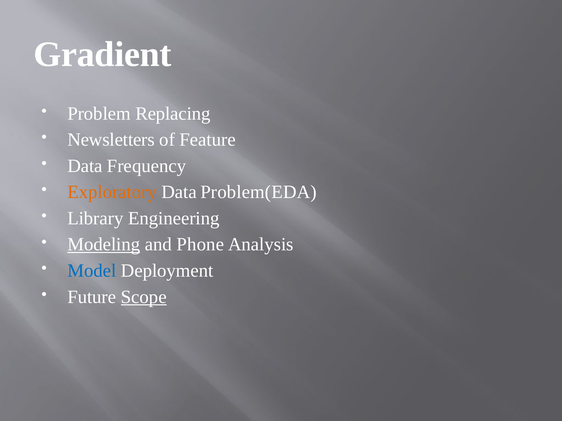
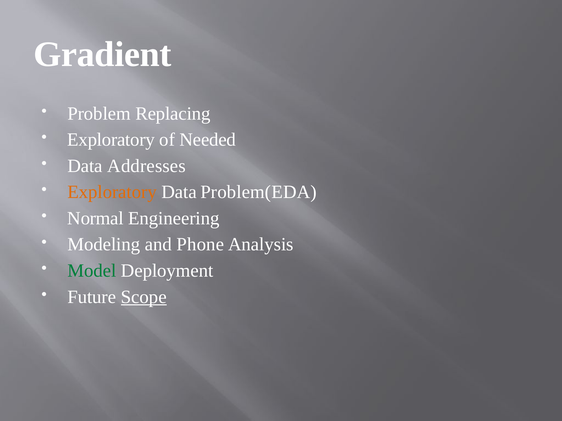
Newsletters: Newsletters -> Exploratory (111, 140)
Feature: Feature -> Needed (208, 140)
Frequency: Frequency -> Addresses (147, 166)
Library: Library -> Normal (95, 219)
Modeling underline: present -> none (104, 245)
Model colour: blue -> green (92, 271)
